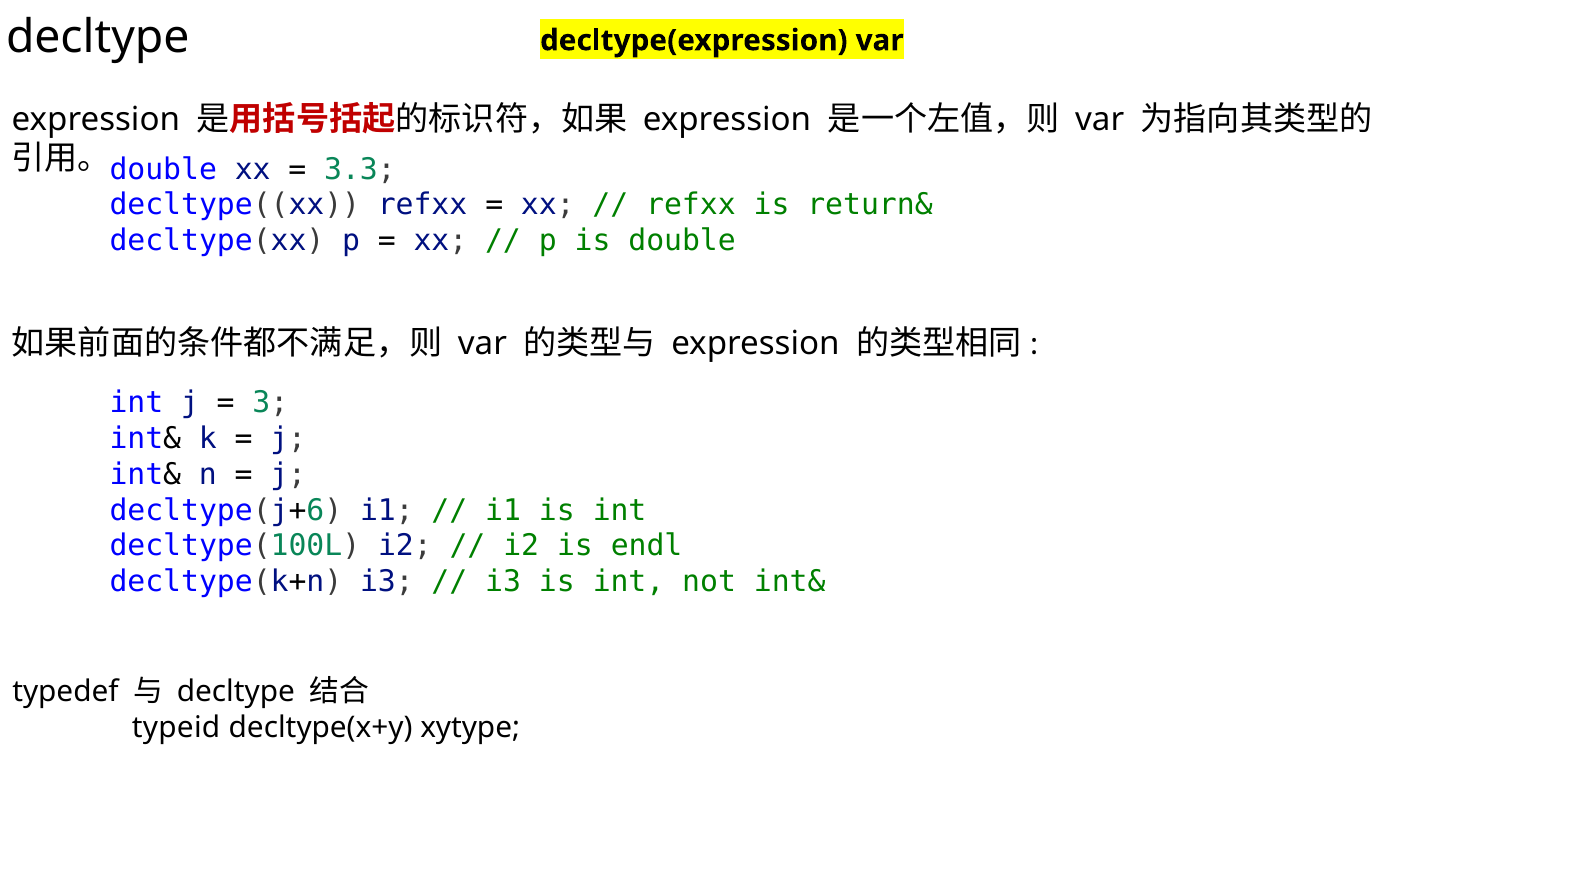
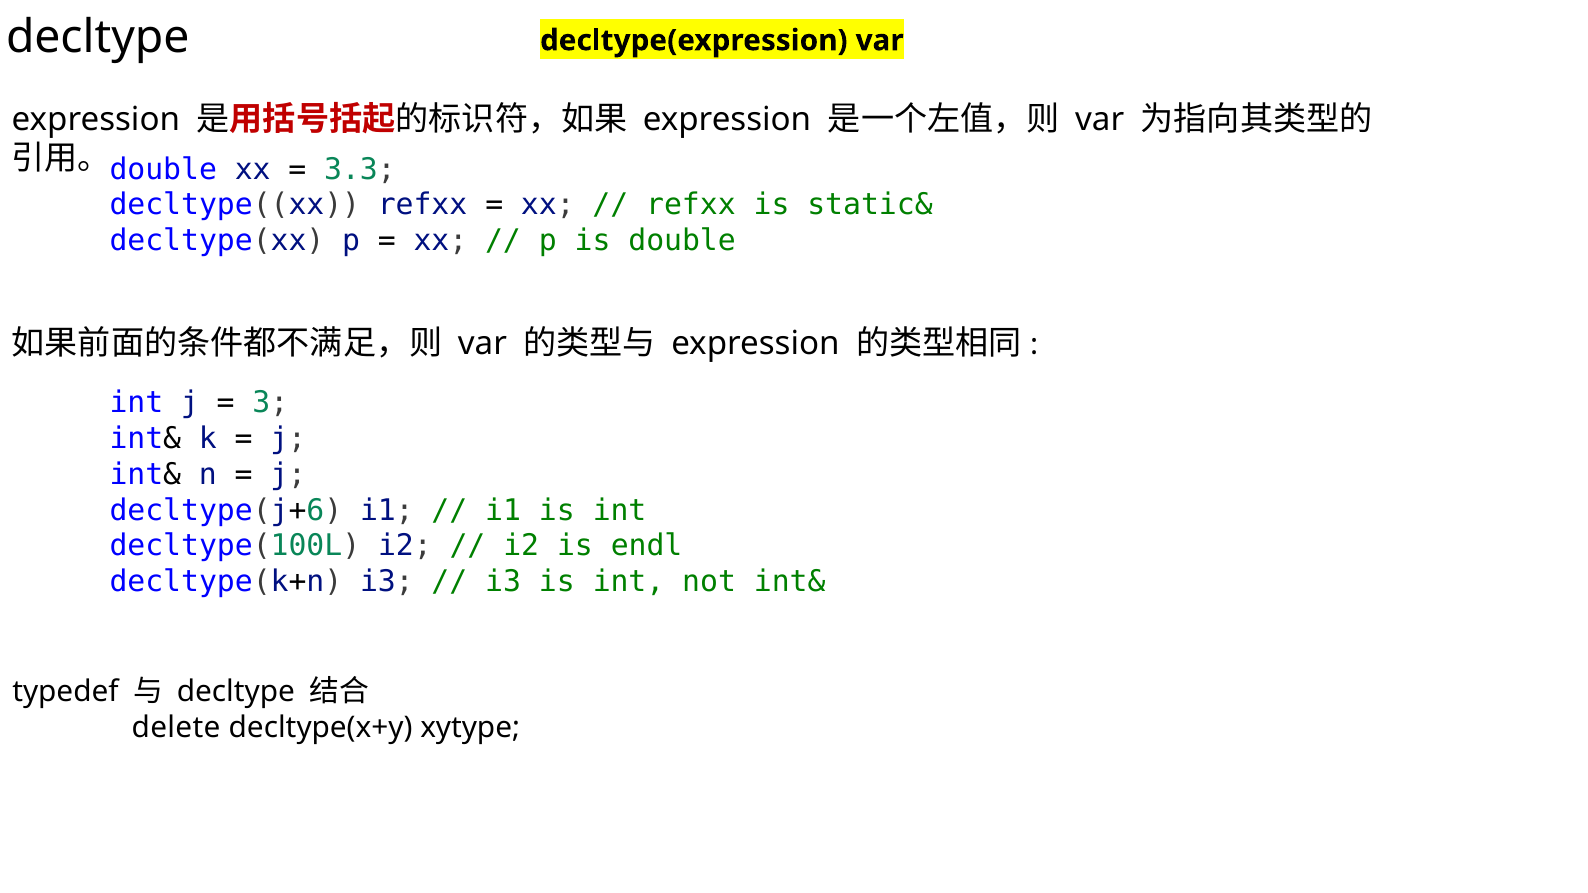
return&: return& -> static& (870, 205)
typeid: typeid -> delete (176, 728)
